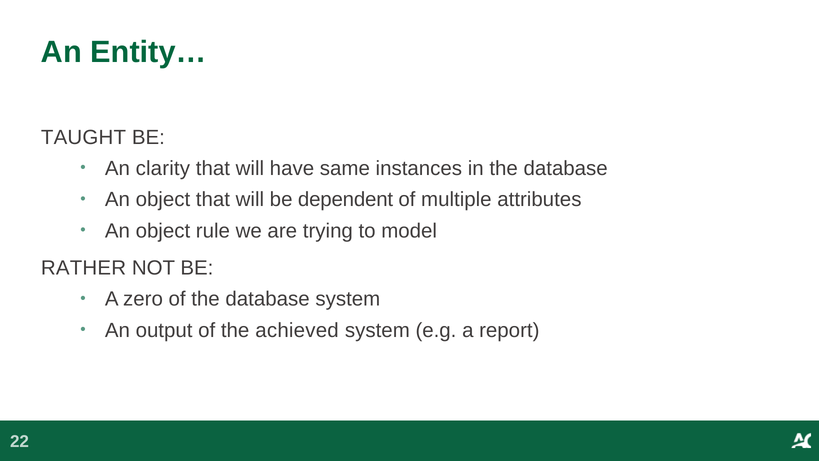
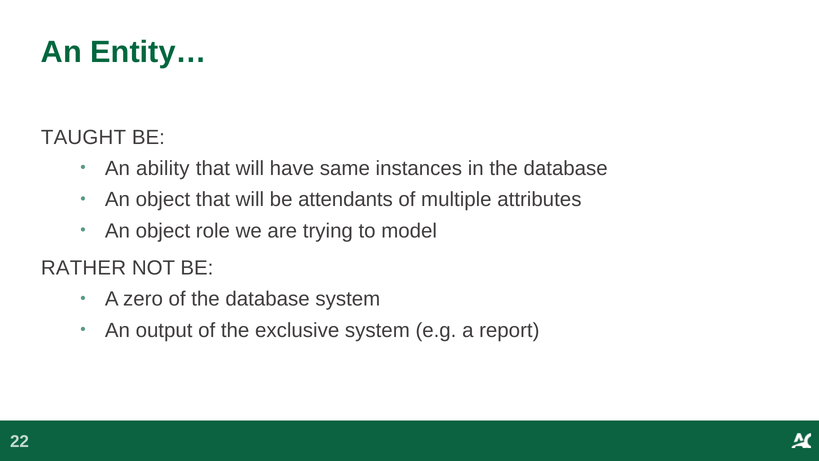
clarity: clarity -> ability (163, 168)
dependent: dependent -> attendants (345, 199)
rule: rule -> role (213, 231)
achieved: achieved -> exclusive (297, 330)
